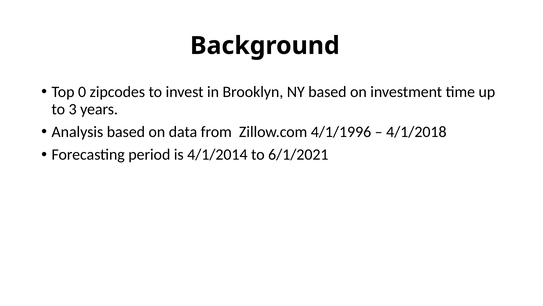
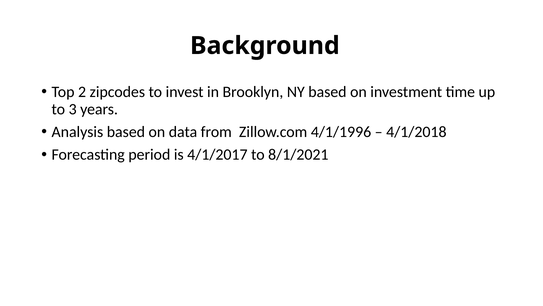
0: 0 -> 2 (82, 92)
4/1/2014: 4/1/2014 -> 4/1/2017 (217, 154)
6/1/2021: 6/1/2021 -> 8/1/2021 (298, 154)
